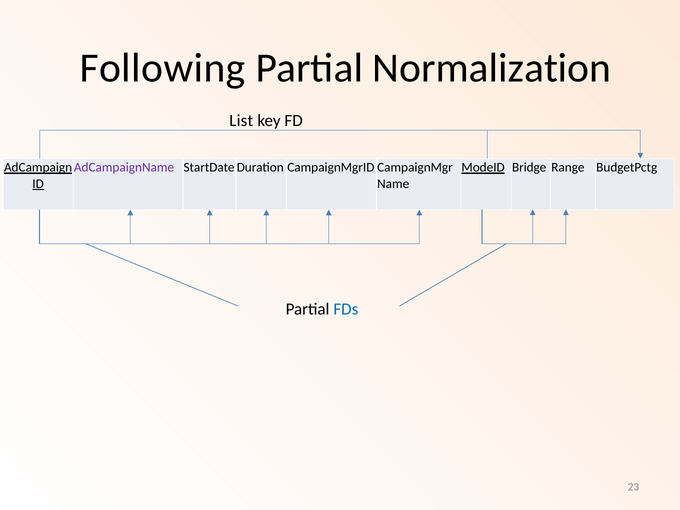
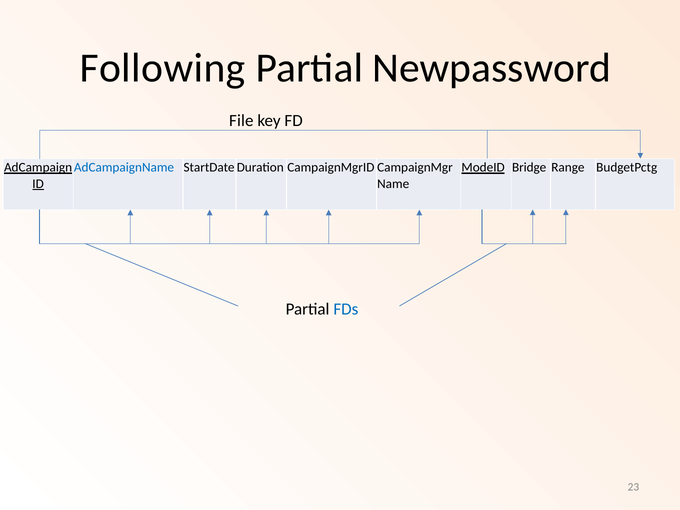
Normalization: Normalization -> Newpassword (492, 68)
List: List -> File (241, 121)
AdCampaignName colour: purple -> blue (124, 168)
